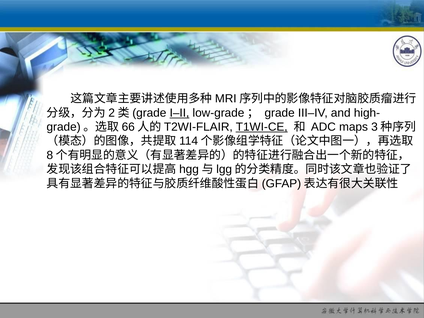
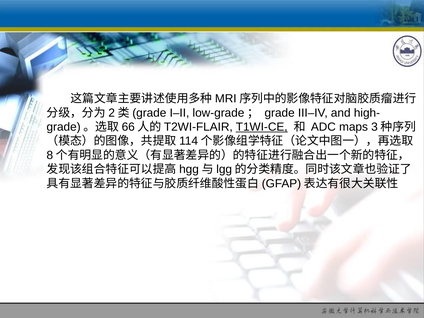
I–II underline: present -> none (179, 113)
